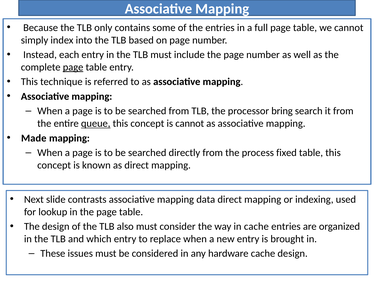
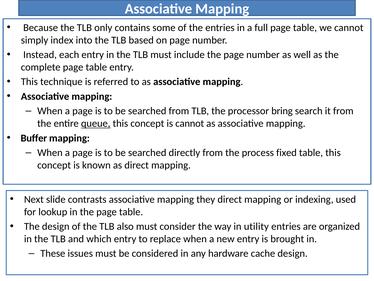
page underline: present -> none (73, 67)
Made: Made -> Buffer (34, 138)
data: data -> they (206, 199)
in cache: cache -> utility (256, 226)
